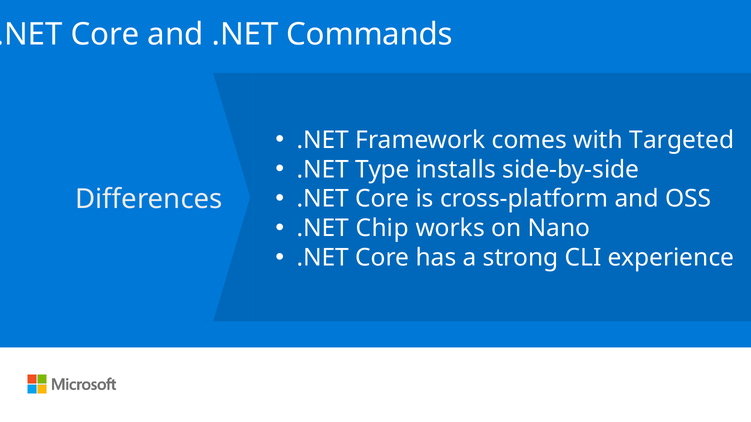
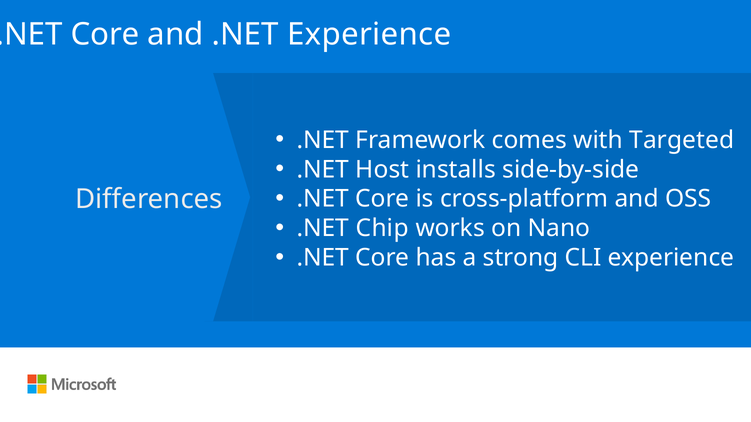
.NET Commands: Commands -> Experience (369, 35)
Type: Type -> Host (382, 170)
